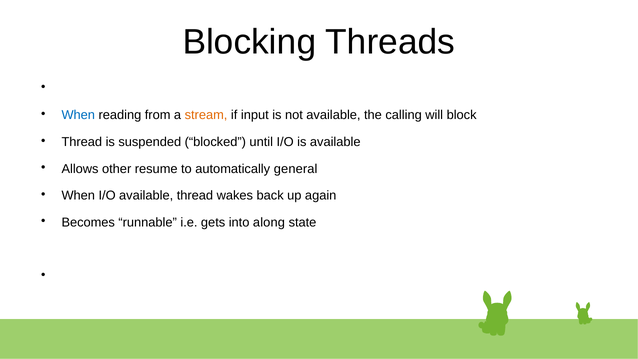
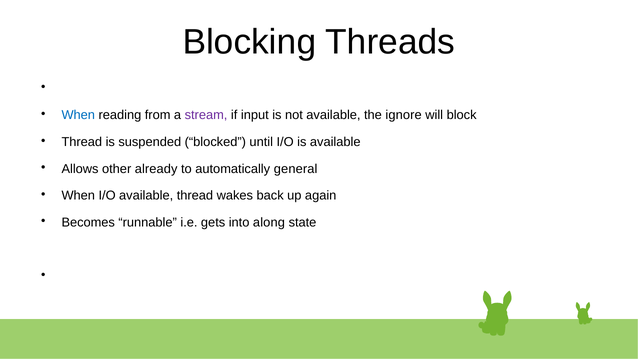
stream colour: orange -> purple (206, 115)
calling: calling -> ignore (404, 115)
resume: resume -> already (156, 169)
